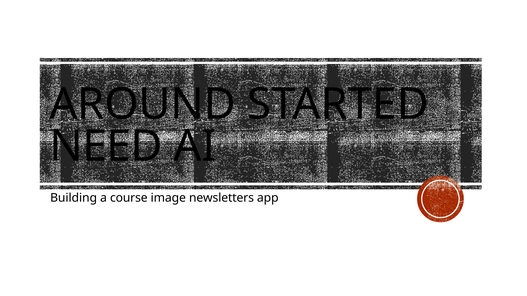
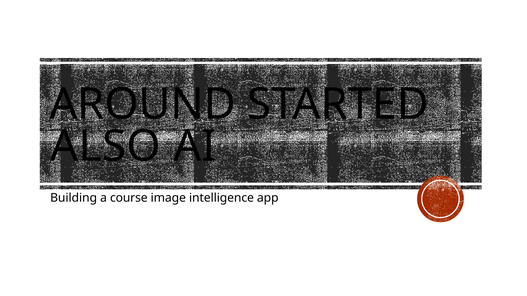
NEED: NEED -> ALSO (106, 147)
newsletters: newsletters -> intelligence (222, 198)
